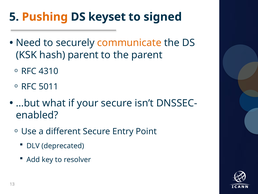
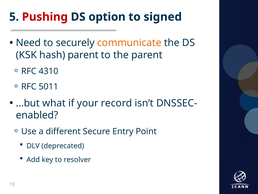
Pushing colour: orange -> red (45, 17)
keyset: keyset -> option (107, 17)
your secure: secure -> record (117, 103)
